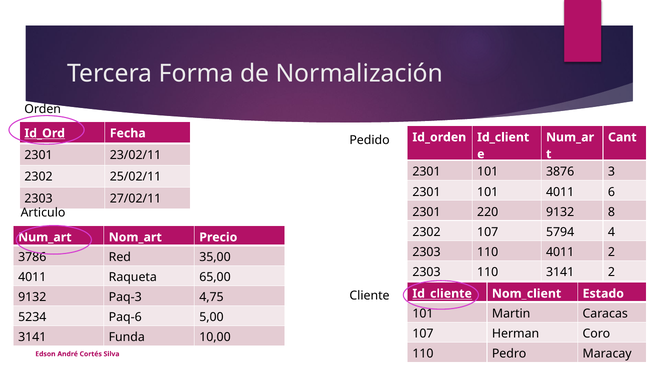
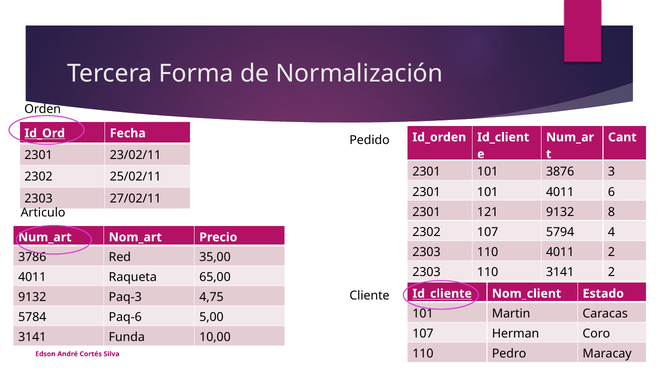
220: 220 -> 121 (488, 212)
5234: 5234 -> 5784 (32, 317)
